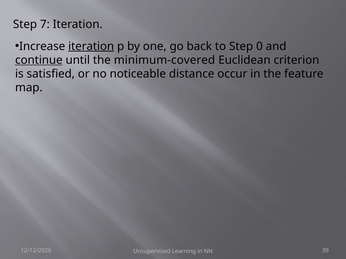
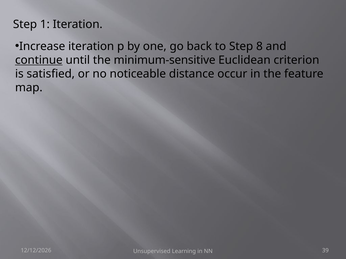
7: 7 -> 1 (45, 24)
iteration underline: present -> none (91, 46)
0: 0 -> 8 (259, 46)
minimum-covered: minimum-covered -> minimum-sensitive (165, 60)
